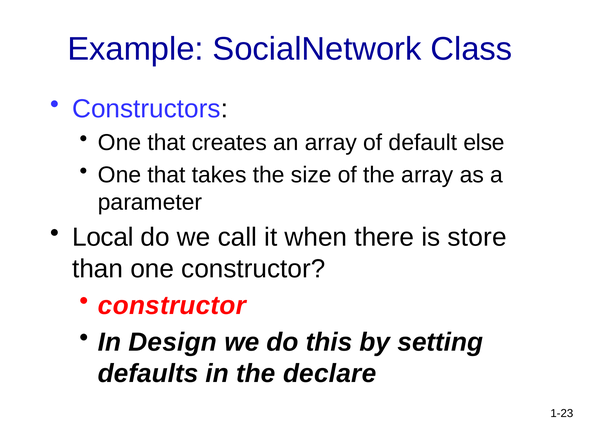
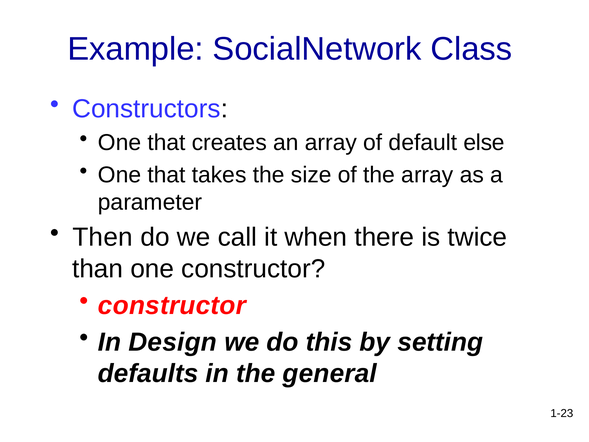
Local: Local -> Then (103, 237)
store: store -> twice (477, 237)
declare: declare -> general (330, 373)
